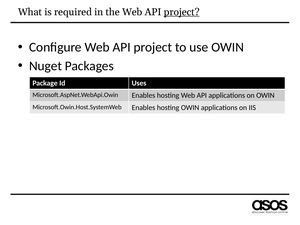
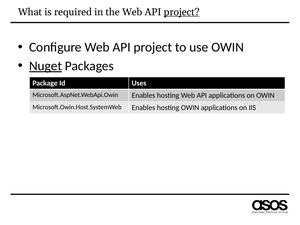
Nuget underline: none -> present (46, 66)
